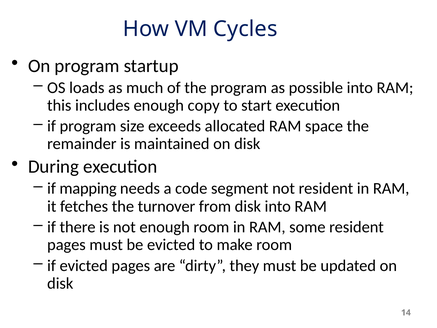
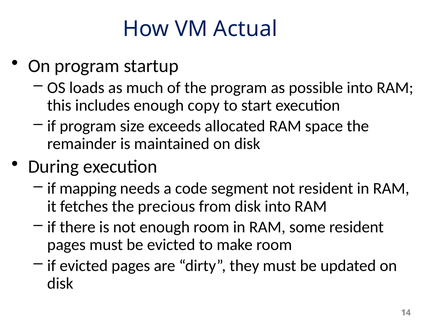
Cycles: Cycles -> Actual (245, 29)
turnover: turnover -> precious (166, 206)
